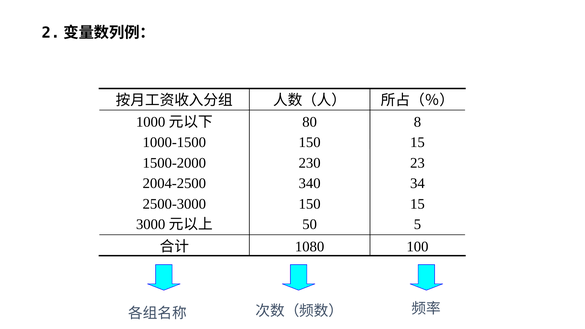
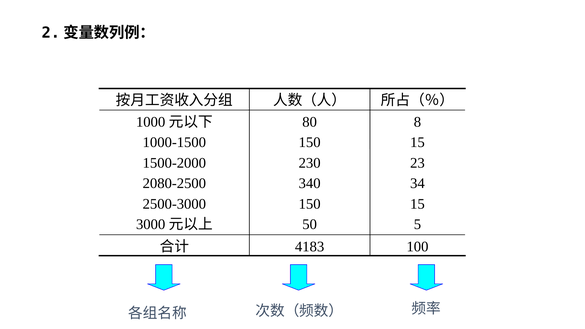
2004-2500: 2004-2500 -> 2080-2500 (174, 183)
1080: 1080 -> 4183 (310, 247)
